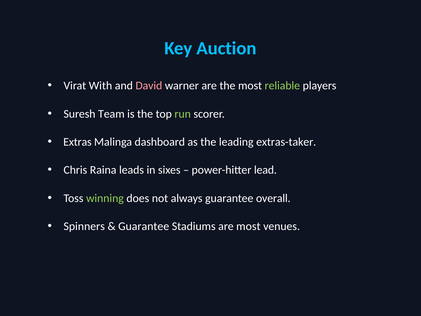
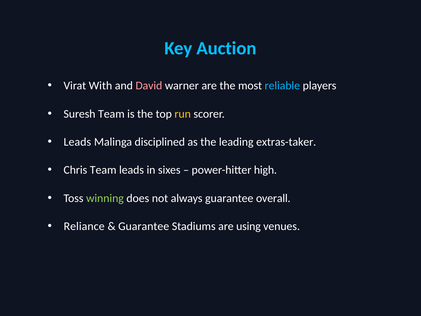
reliable colour: light green -> light blue (282, 86)
run colour: light green -> yellow (183, 114)
Extras: Extras -> Leads (77, 142)
dashboard: dashboard -> disciplined (160, 142)
Chris Raina: Raina -> Team (103, 170)
lead: lead -> high (265, 170)
Spinners: Spinners -> Reliance (84, 226)
are most: most -> using (248, 226)
